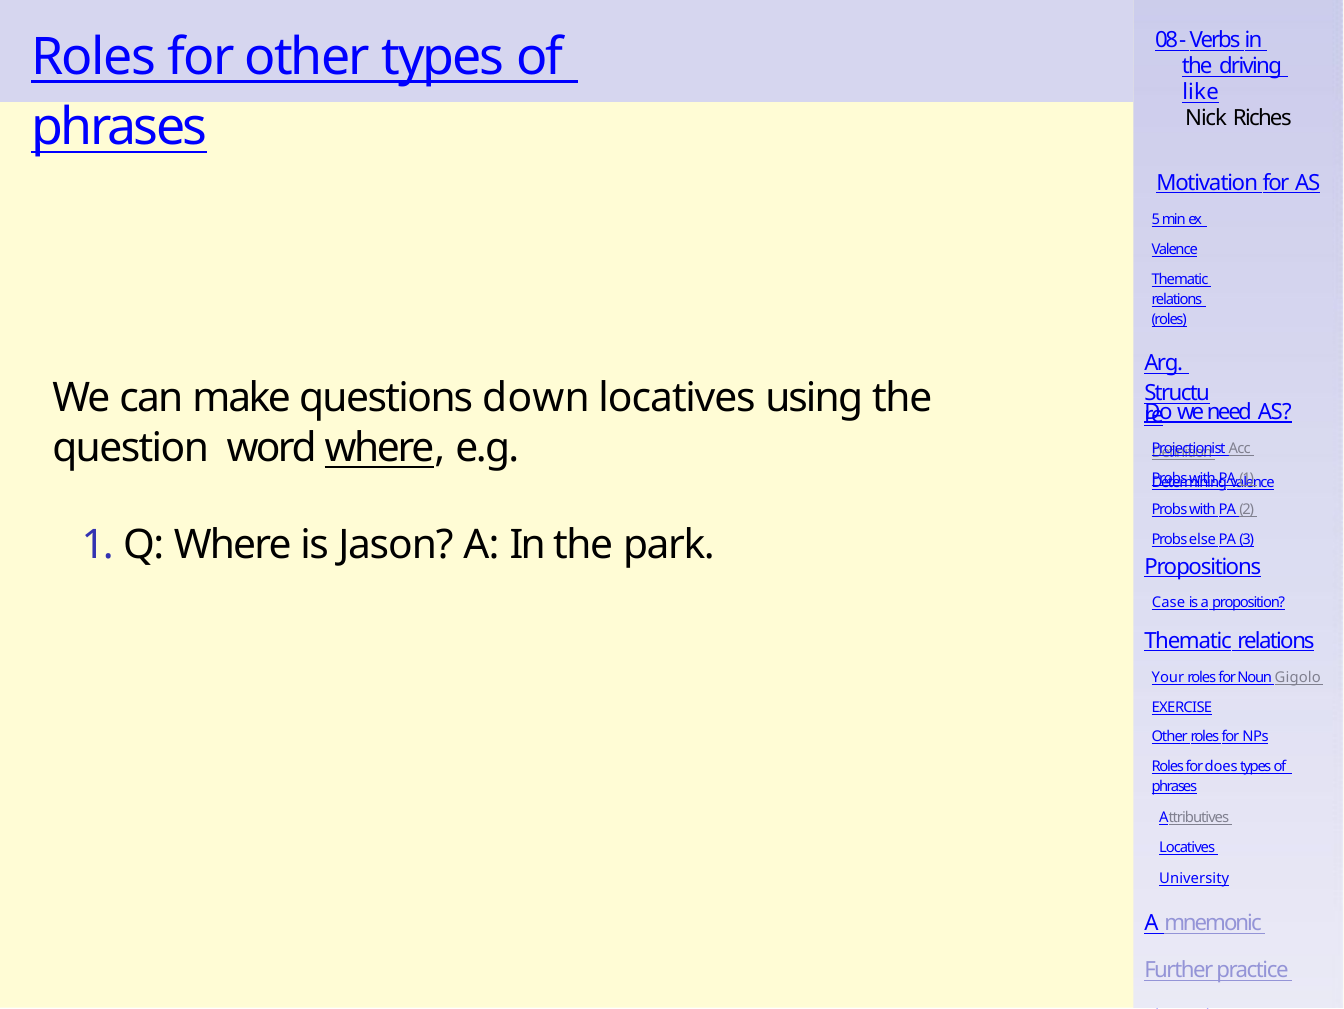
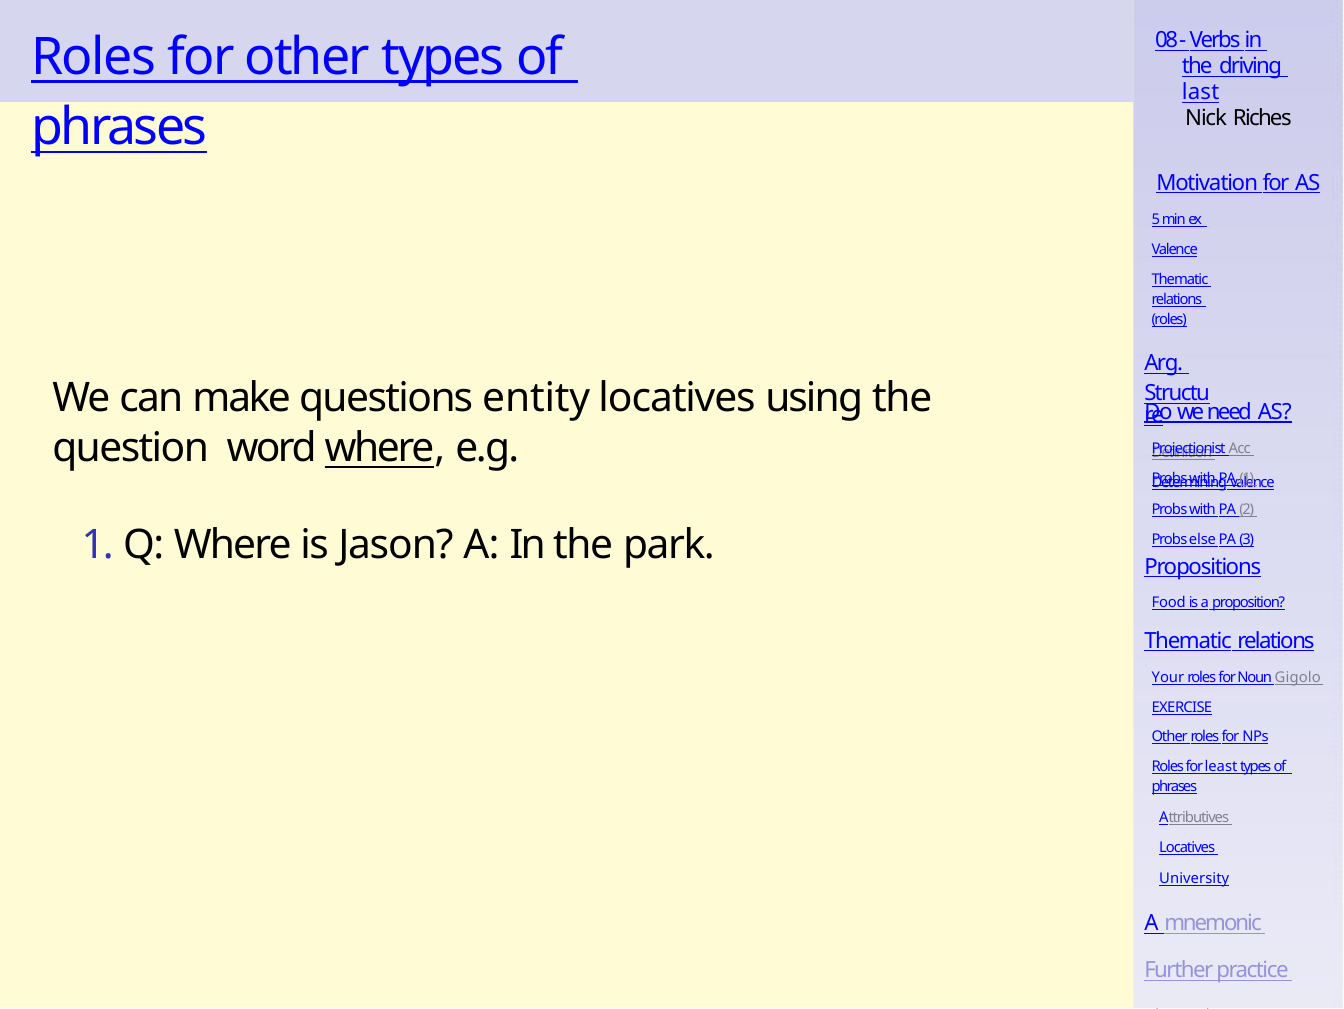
like: like -> last (1201, 92)
down: down -> entity (536, 398)
Case: Case -> Food (1169, 602)
does: does -> least (1221, 766)
